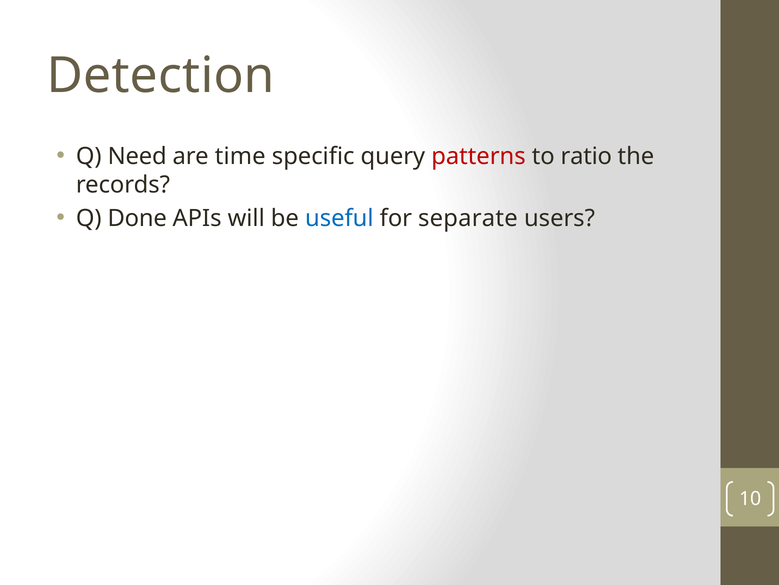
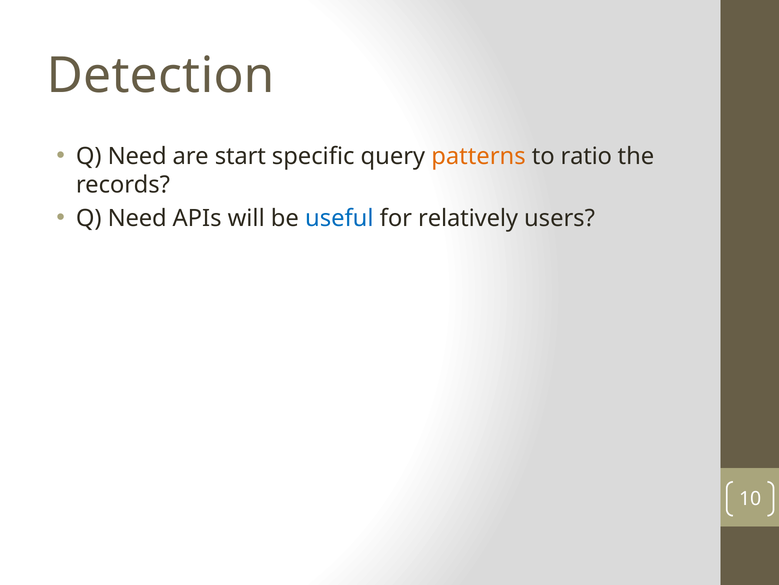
time: time -> start (240, 156)
patterns colour: red -> orange (478, 156)
Done: Done -> Need (137, 218)
separate: separate -> relatively (468, 218)
